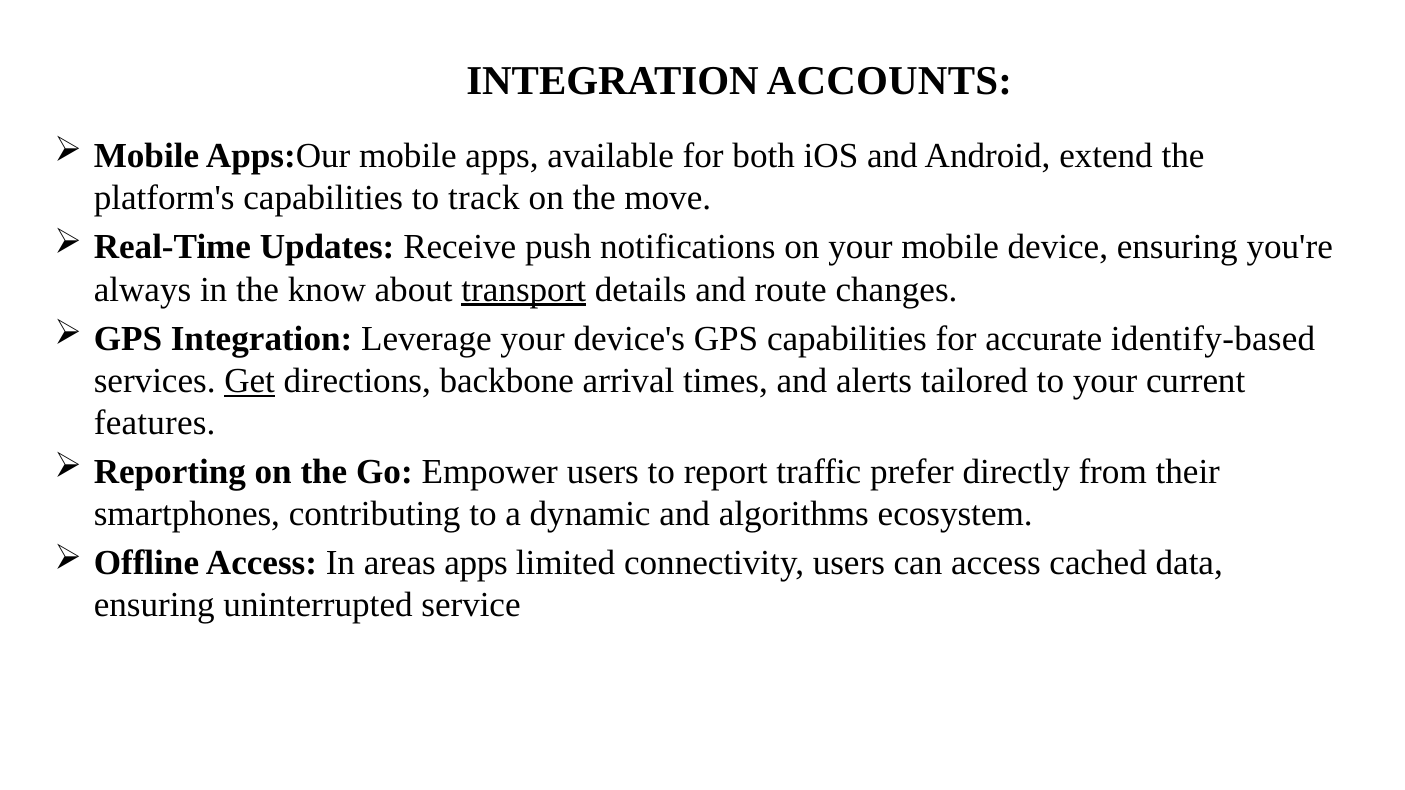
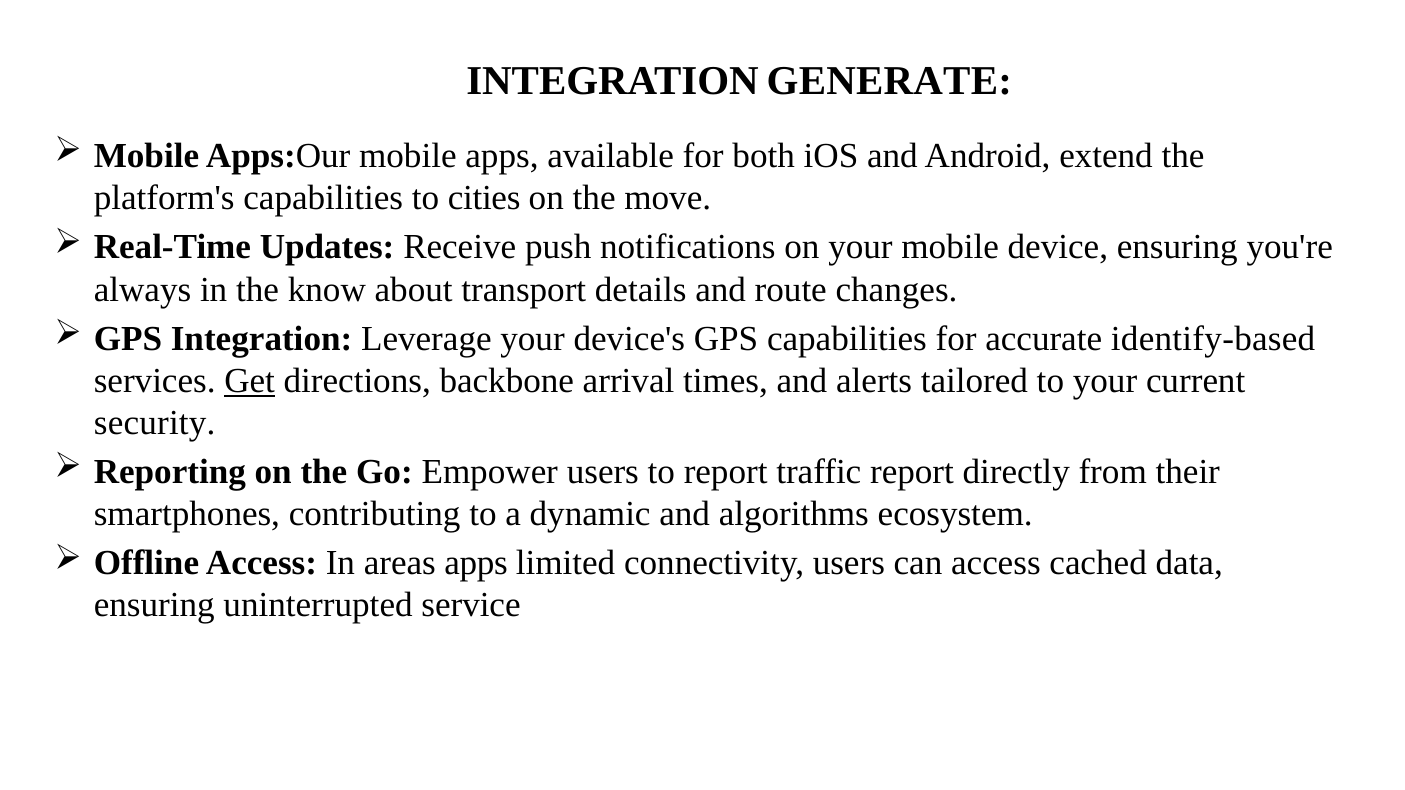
ACCOUNTS: ACCOUNTS -> GENERATE (889, 81)
track: track -> cities (484, 198)
transport underline: present -> none (524, 290)
features: features -> security (155, 423)
traffic prefer: prefer -> report (912, 472)
